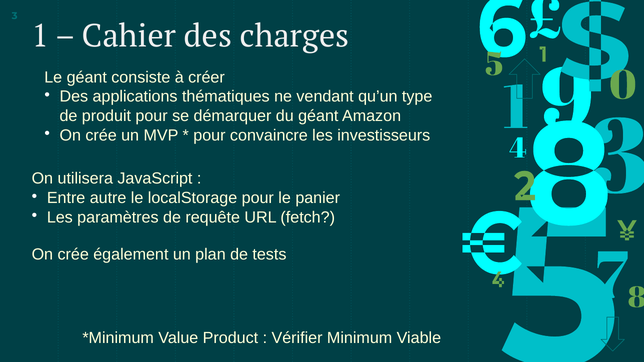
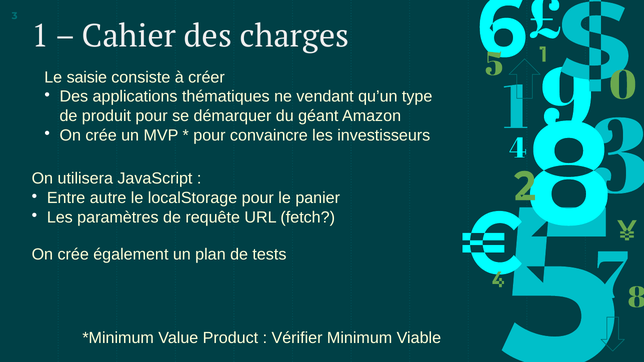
Le géant: géant -> saisie (87, 77)
